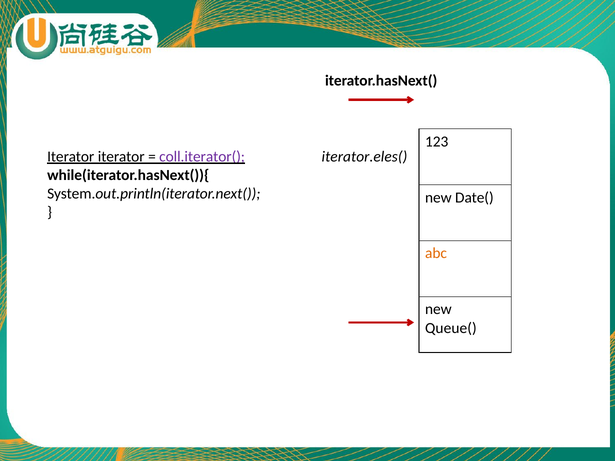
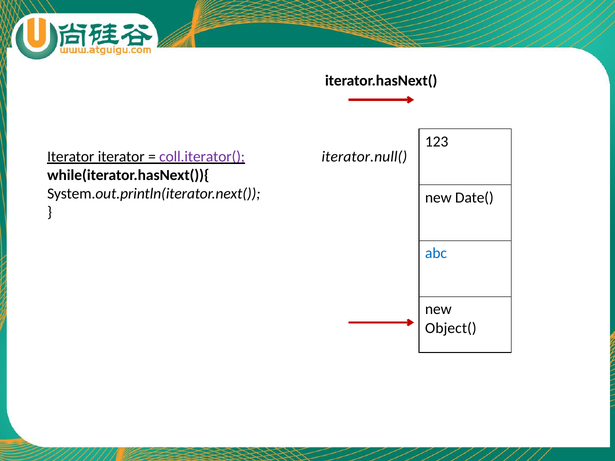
iterator.eles(: iterator.eles( -> iterator.null( (364, 157)
abc colour: orange -> blue (436, 253)
Queue(: Queue( -> Object( (451, 328)
